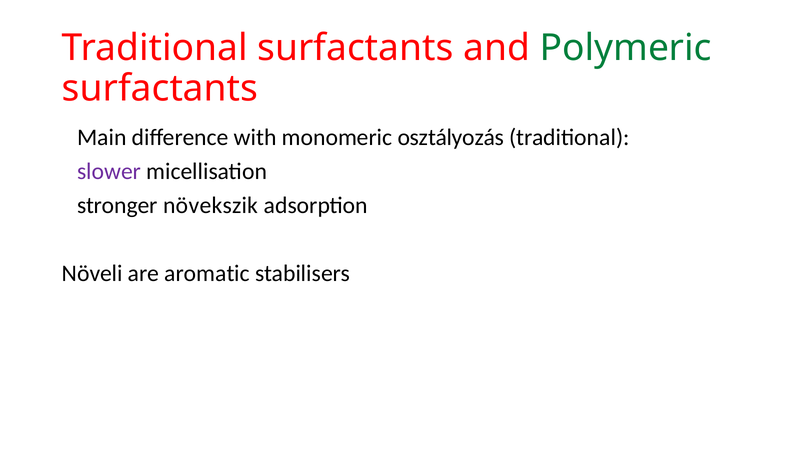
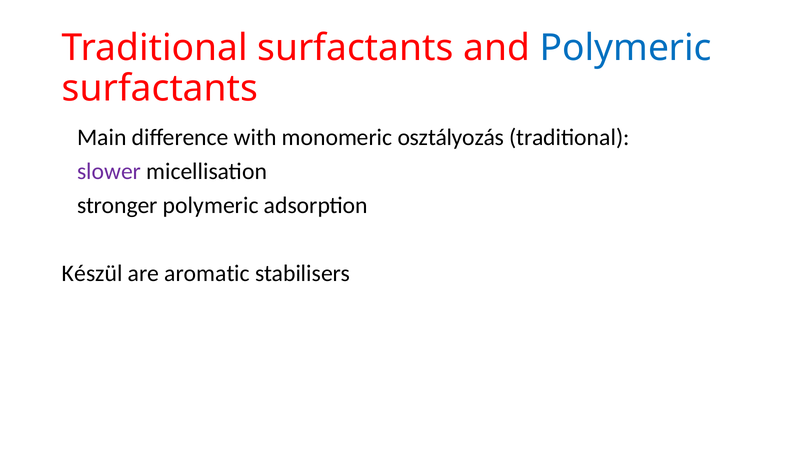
Polymeric colour: green -> blue (626, 48)
stronger növekszik: növekszik -> polymeric (211, 205)
Növeli: Növeli -> Készül (92, 273)
